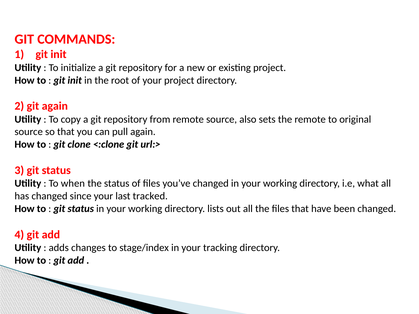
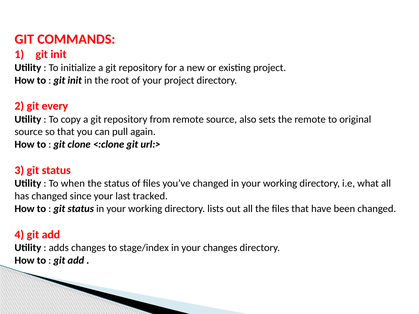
git again: again -> every (55, 106)
your tracking: tracking -> changes (220, 248)
